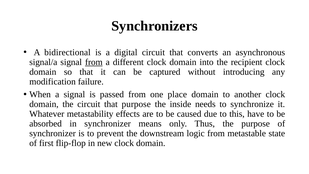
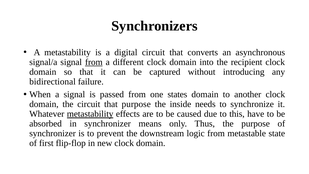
A bidirectional: bidirectional -> metastability (67, 52)
modification: modification -> bidirectional (53, 81)
place: place -> states (177, 94)
metastability underline: none -> present (90, 114)
